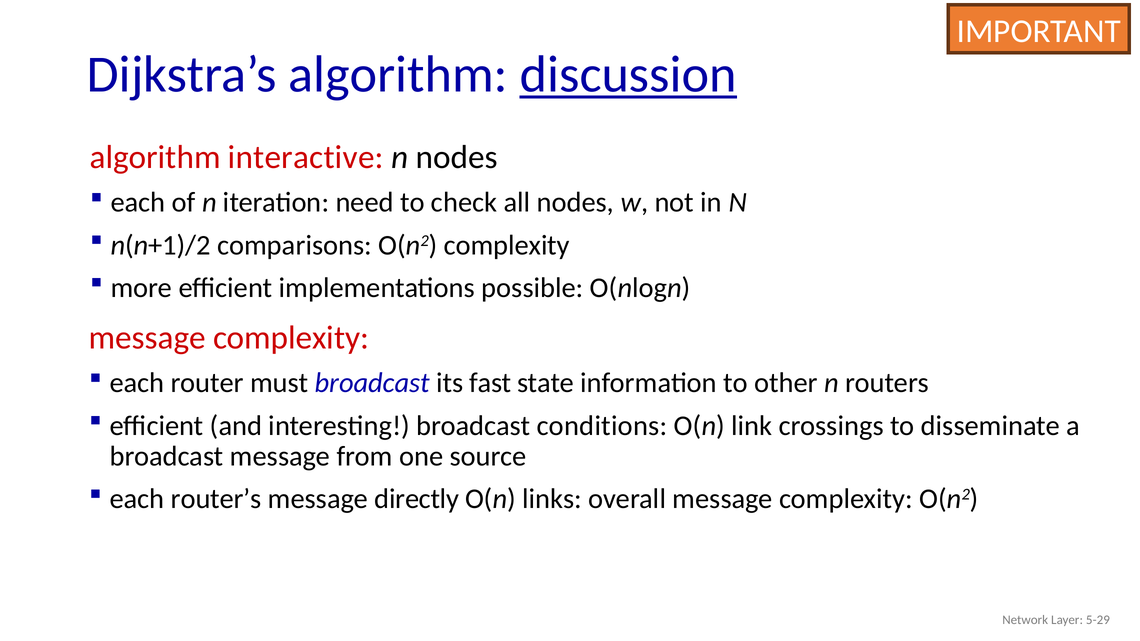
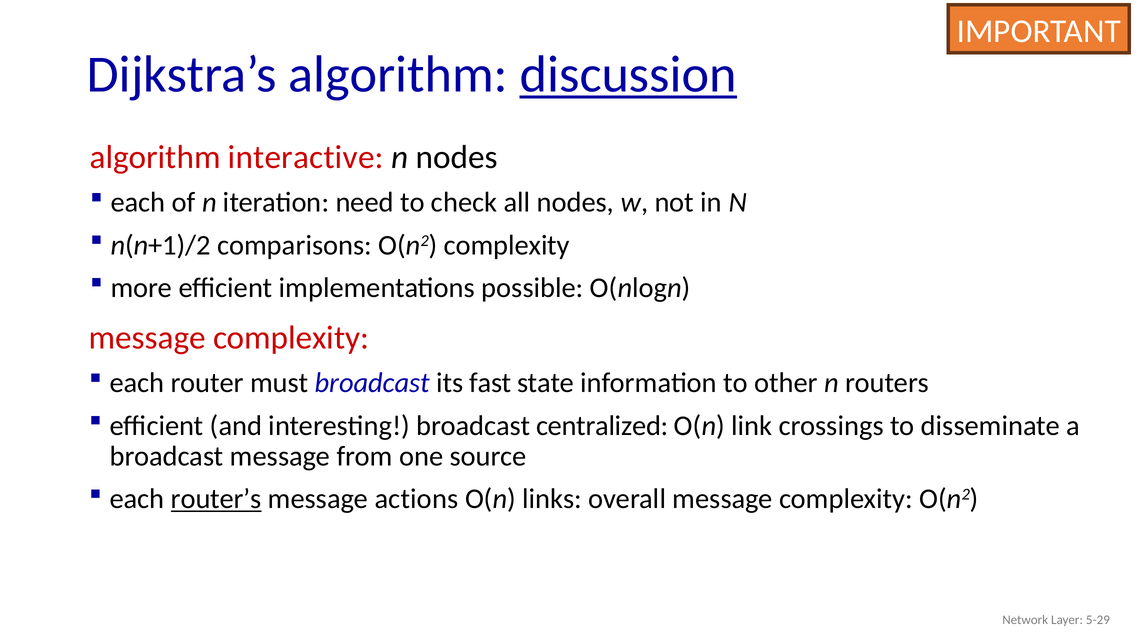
conditions: conditions -> centralized (602, 426)
router’s underline: none -> present (216, 499)
directly: directly -> actions (417, 499)
